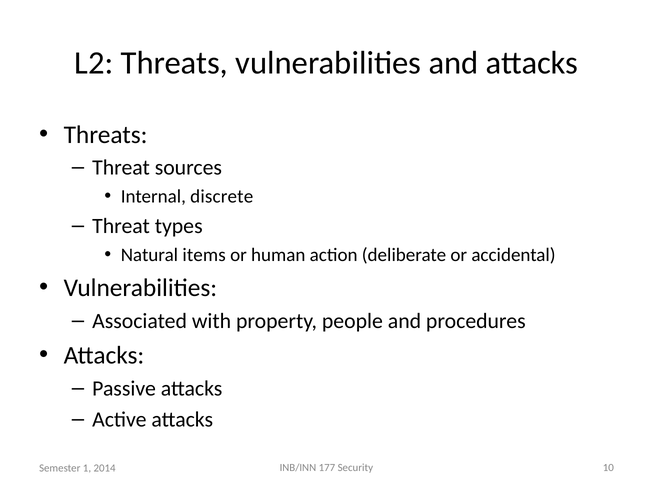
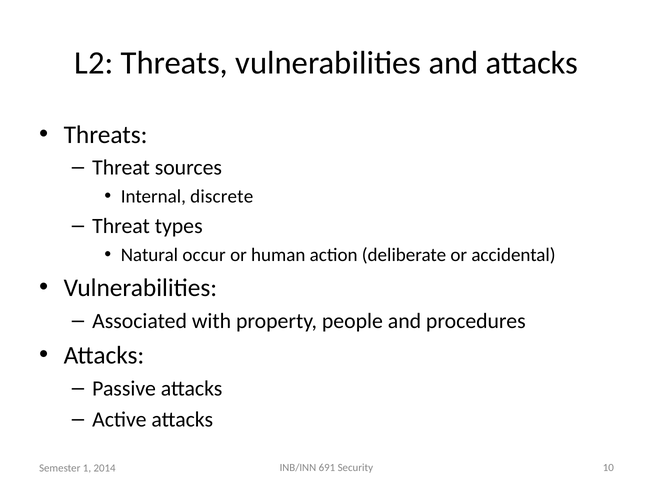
items: items -> occur (204, 255)
177: 177 -> 691 (327, 468)
